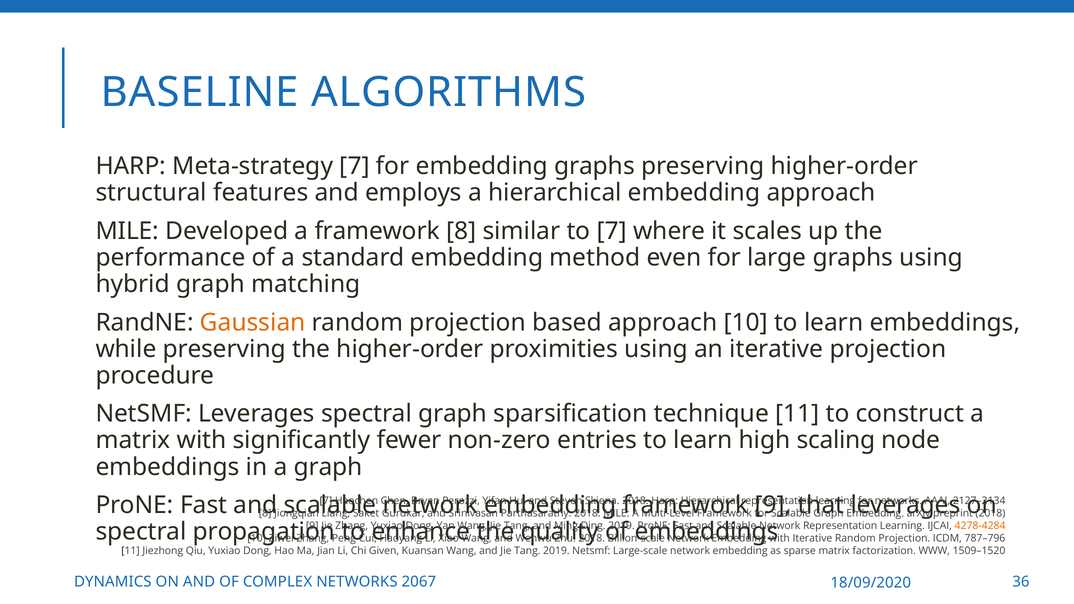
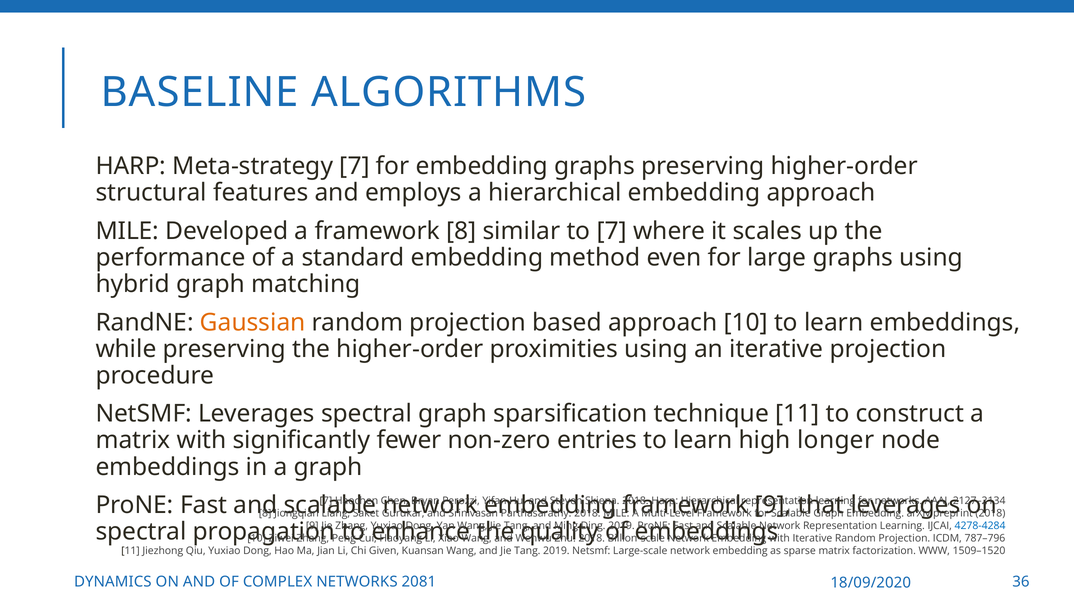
scaling: scaling -> longer (836, 440)
4278-4284 colour: orange -> blue (980, 526)
2067: 2067 -> 2081 (419, 582)
